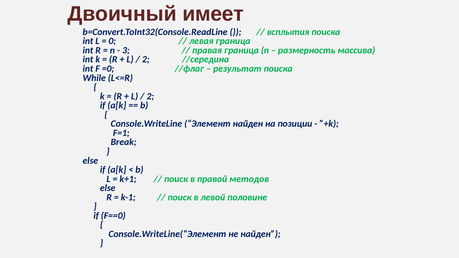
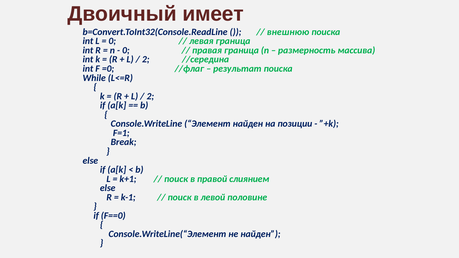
всплытия: всплытия -> внешнюю (288, 32)
3: 3 -> 0 (126, 50)
методов: методов -> слиянием (249, 179)
